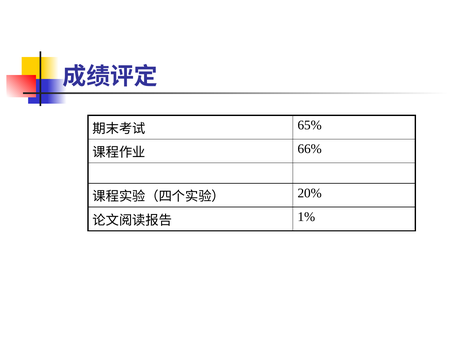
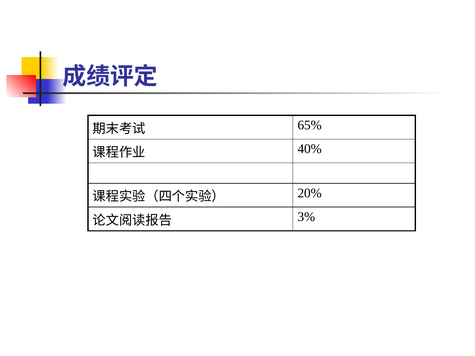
66%: 66% -> 40% (310, 149)
1%: 1% -> 3% (306, 217)
